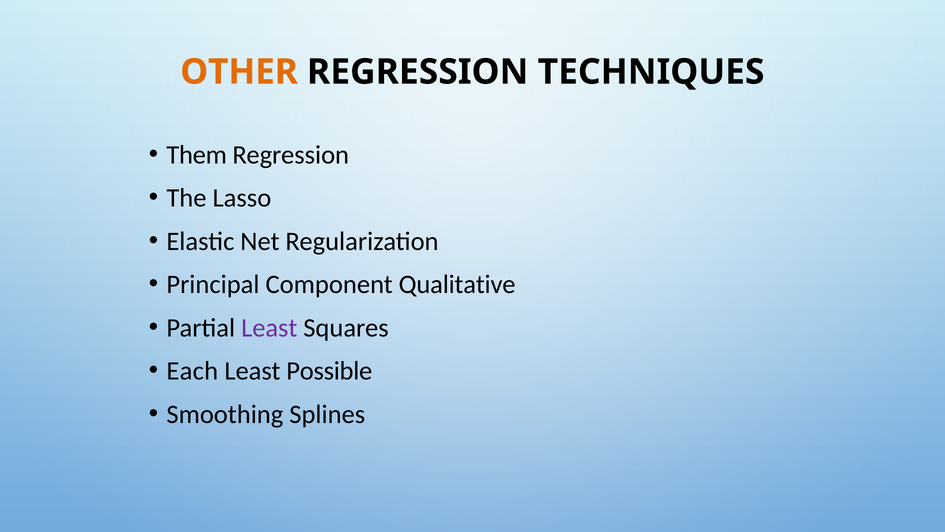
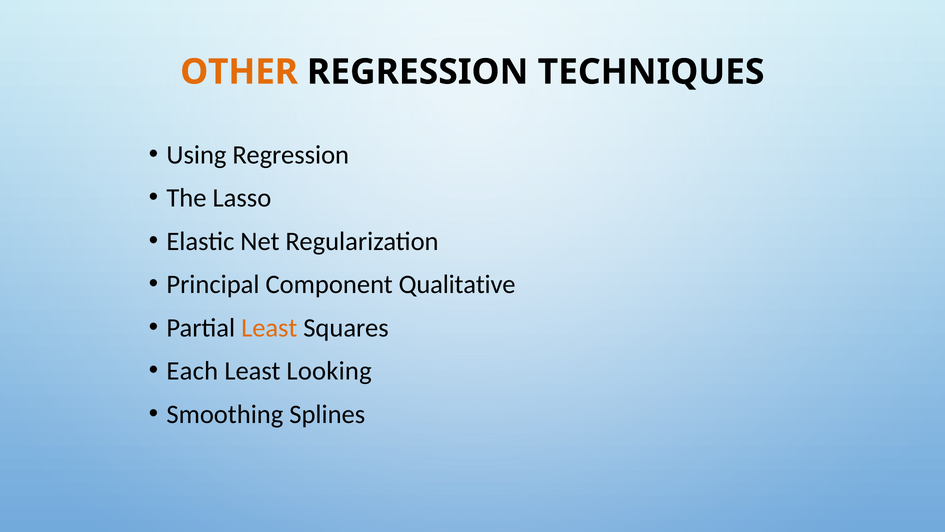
Them: Them -> Using (196, 155)
Least colour: purple -> orange (269, 328)
Possible: Possible -> Looking (329, 371)
